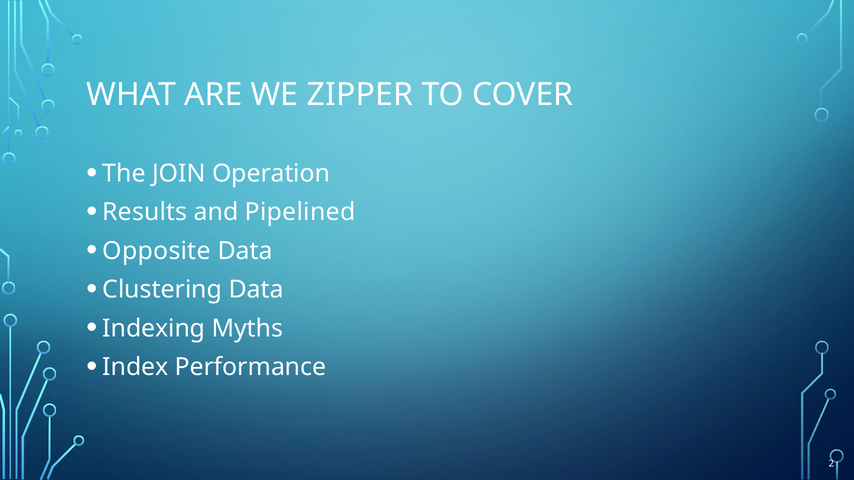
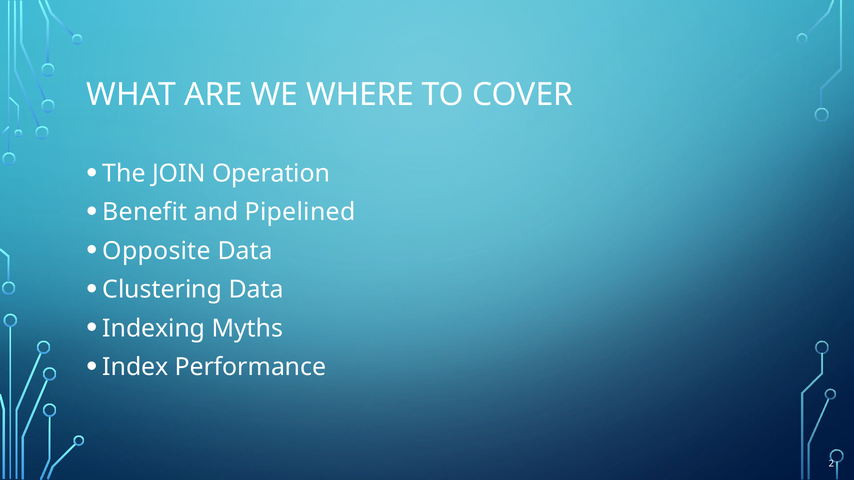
ZIPPER: ZIPPER -> WHERE (360, 95)
Results: Results -> Benefit (145, 212)
